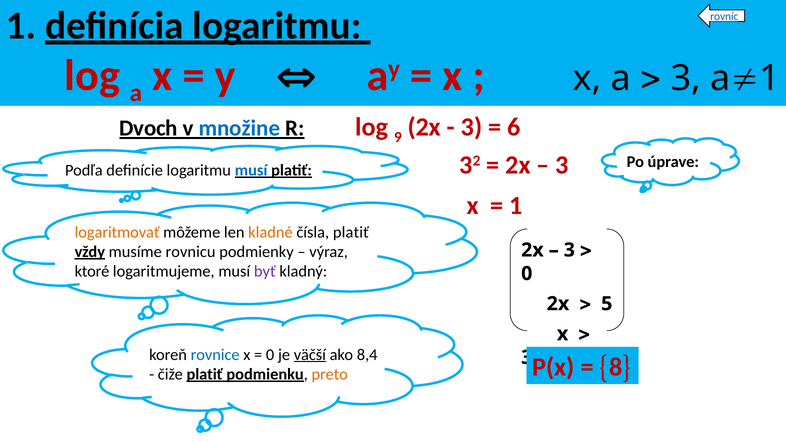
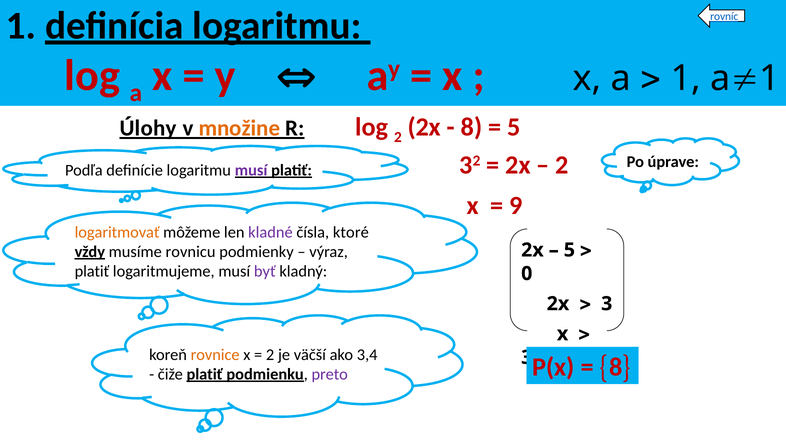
3: 3 -> 1 (686, 79)
Dvoch: Dvoch -> Úlohy (148, 128)
množine colour: blue -> orange (239, 128)
log 9: 9 -> 2 (398, 137)
3: 3 -> 8 (472, 127)
6: 6 -> 5 (514, 127)
musí colour: blue -> purple (251, 170)
3: 3 -> 2 (562, 165)
1: 1 -> 9 (516, 205)
kladné colour: orange -> purple (270, 232)
čísla platiť: platiť -> ktoré (351, 232)
3: 3 -> 5 (569, 250)
ktoré: ktoré -> platiť (92, 272)
5: 5 -> 3 (607, 304)
rovnice colour: blue -> orange (215, 355)
0: 0 -> 2 (270, 355)
väčší underline: present -> none (310, 355)
8,4: 8,4 -> 3,4 (367, 355)
preto colour: orange -> purple (330, 374)
